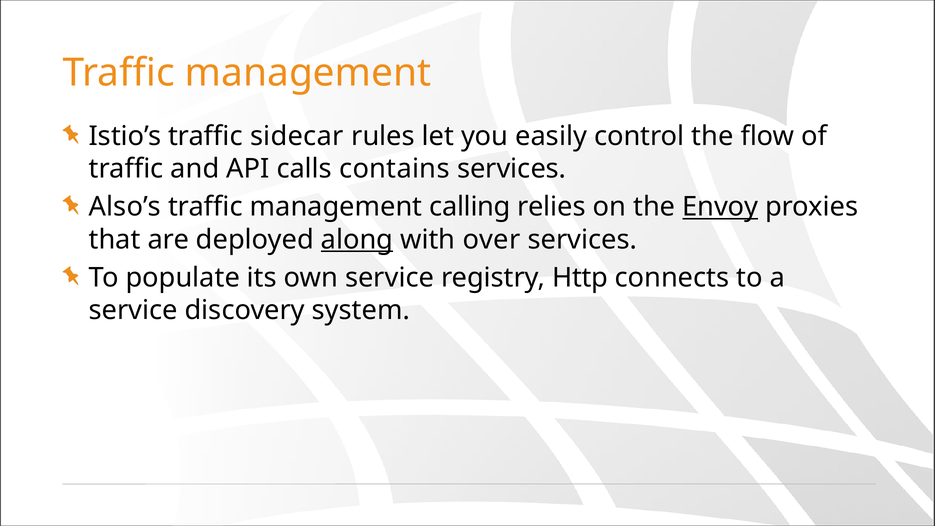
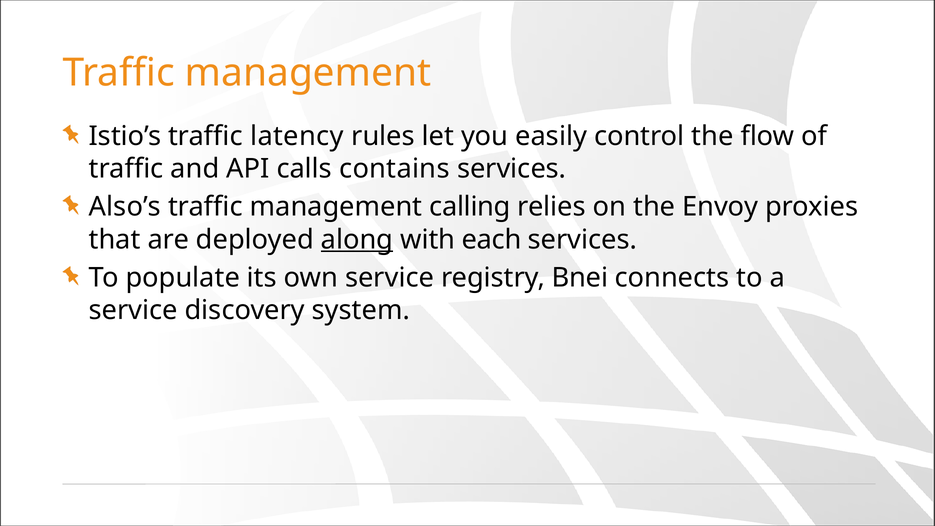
sidecar: sidecar -> latency (297, 136)
Envoy underline: present -> none (720, 207)
over: over -> each (492, 240)
Http: Http -> Bnei (580, 278)
